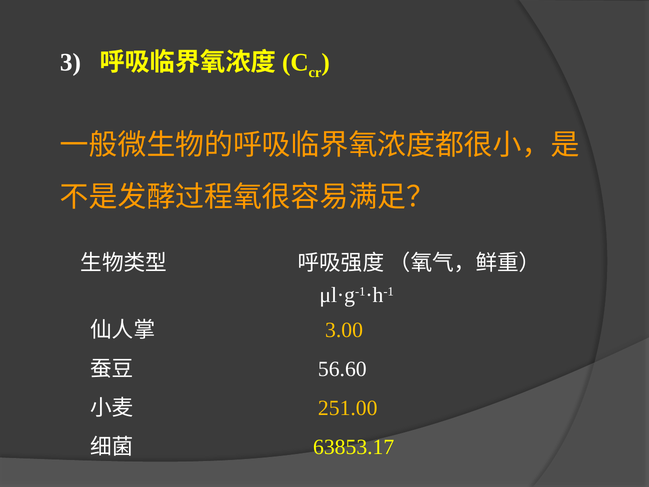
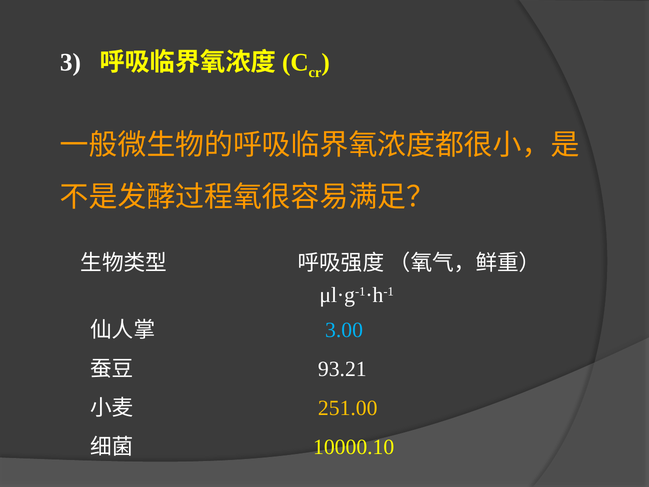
3.00 colour: yellow -> light blue (344, 330)
56.60: 56.60 -> 93.21 (342, 369)
63853.17: 63853.17 -> 10000.10 (354, 447)
